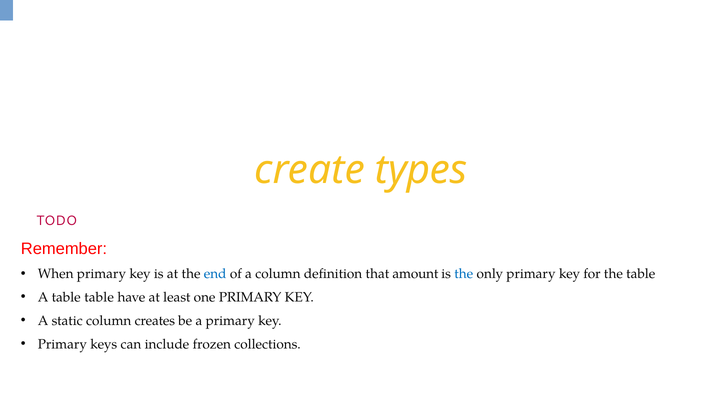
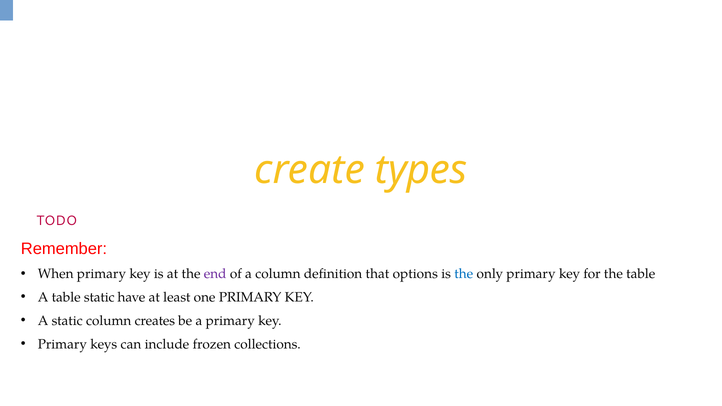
end colour: blue -> purple (215, 274)
amount: amount -> options (415, 274)
table table: table -> static (99, 297)
